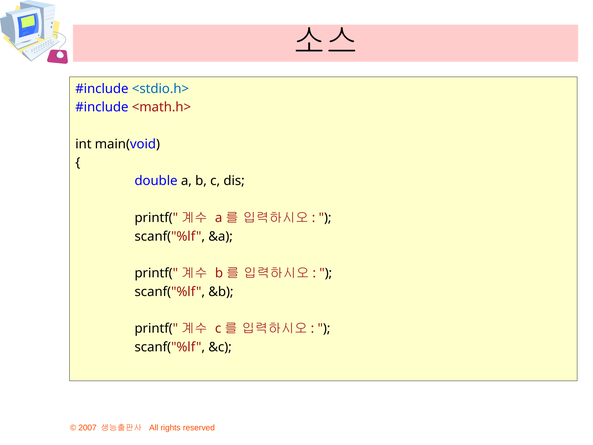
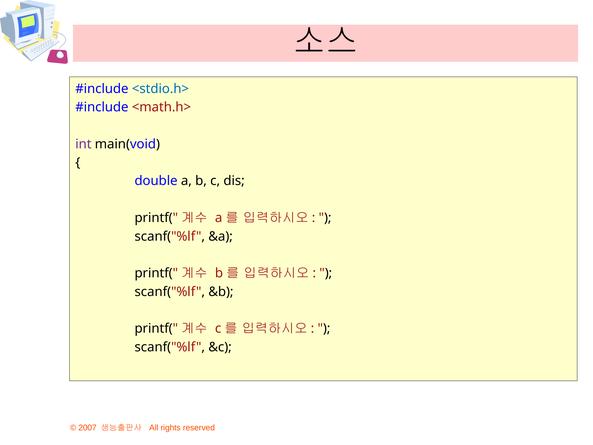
int colour: black -> purple (83, 144)
